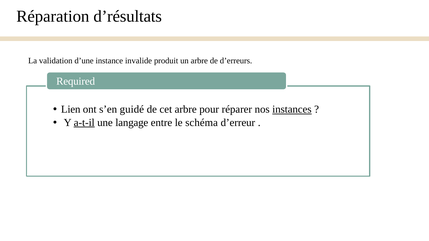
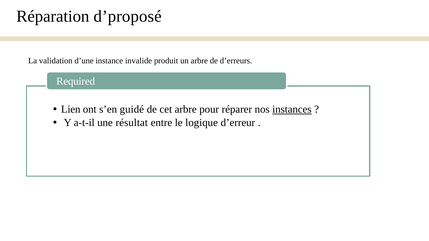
d’résultats: d’résultats -> d’proposé (128, 16)
a-t-il underline: present -> none (84, 123)
langage: langage -> résultat (132, 123)
schéma: schéma -> logique (202, 123)
